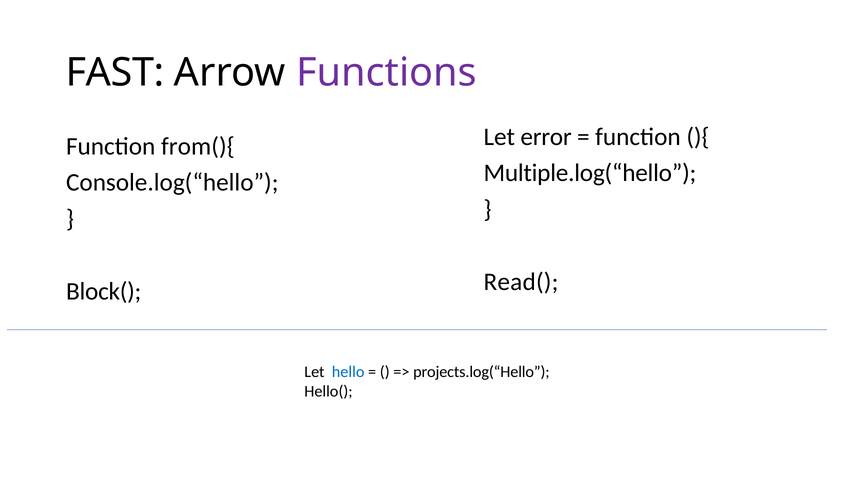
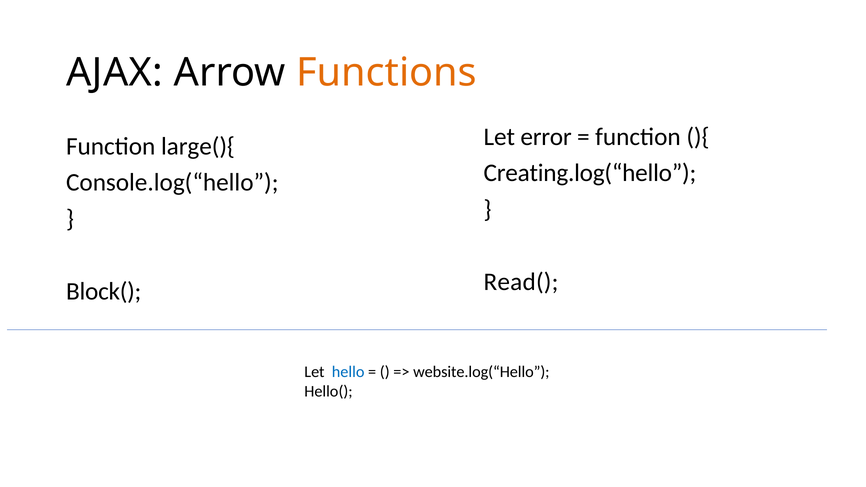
FAST: FAST -> AJAX (115, 73)
Functions colour: purple -> orange (386, 73)
from(){: from(){ -> large(){ (198, 146)
Multiple.log(“hello: Multiple.log(“hello -> Creating.log(“hello (590, 173)
projects.log(“Hello: projects.log(“Hello -> website.log(“Hello (481, 372)
